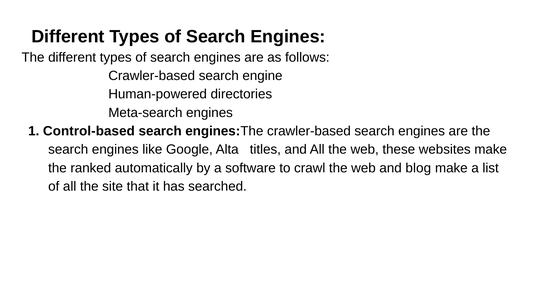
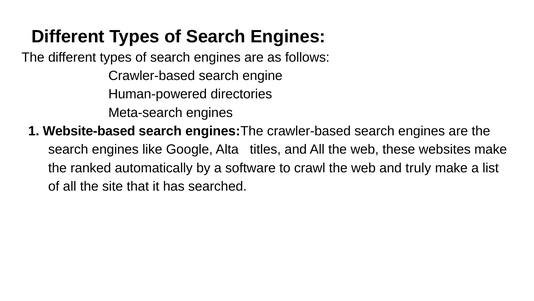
Control-based: Control-based -> Website-based (89, 131)
blog: blog -> truly (418, 168)
